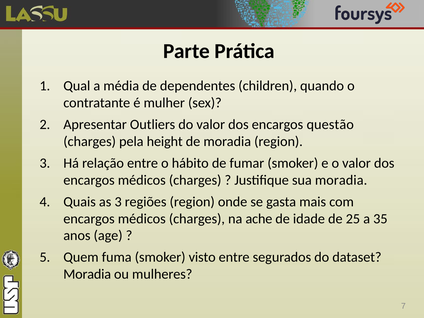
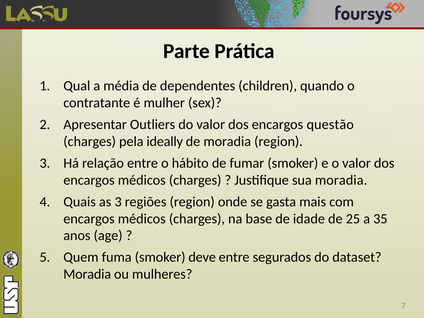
height: height -> ideally (165, 141)
ache: ache -> base (259, 219)
visto: visto -> deve (202, 257)
